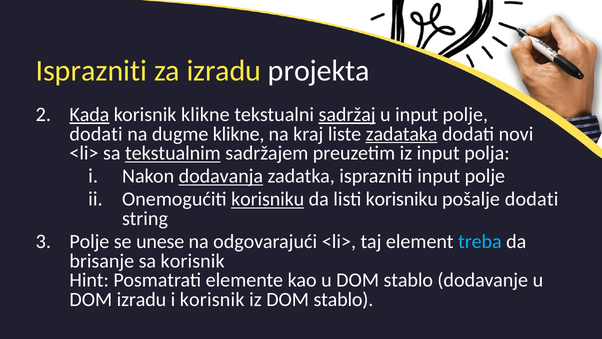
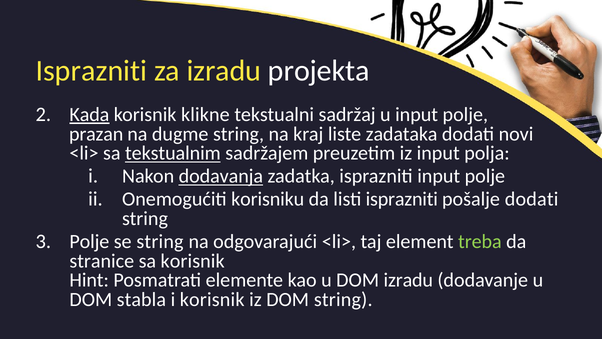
sadržaj underline: present -> none (347, 115)
dodati: dodati -> prazan (96, 134)
dugme klikne: klikne -> string (239, 134)
zadataka underline: present -> none (402, 134)
korisniku underline: present -> none (268, 199)
listi korisniku: korisniku -> isprazniti (402, 199)
se unese: unese -> string (160, 241)
treba colour: light blue -> light green (480, 241)
brisanje: brisanje -> stranice (102, 261)
u DOM stablo: stablo -> izradu (408, 280)
DOM izradu: izradu -> stabla (141, 299)
iz DOM stablo: stablo -> string (343, 299)
